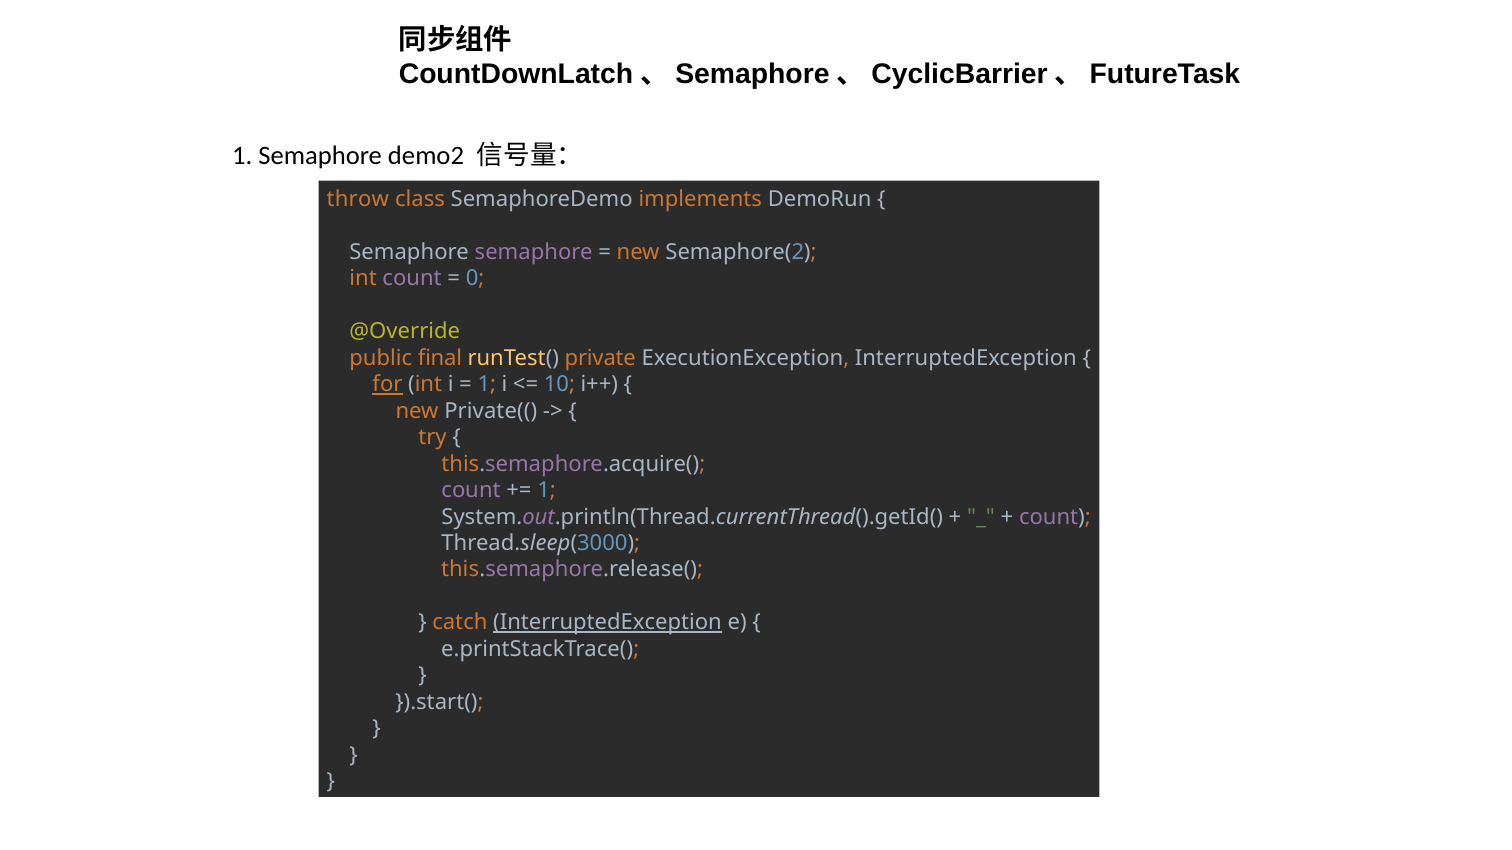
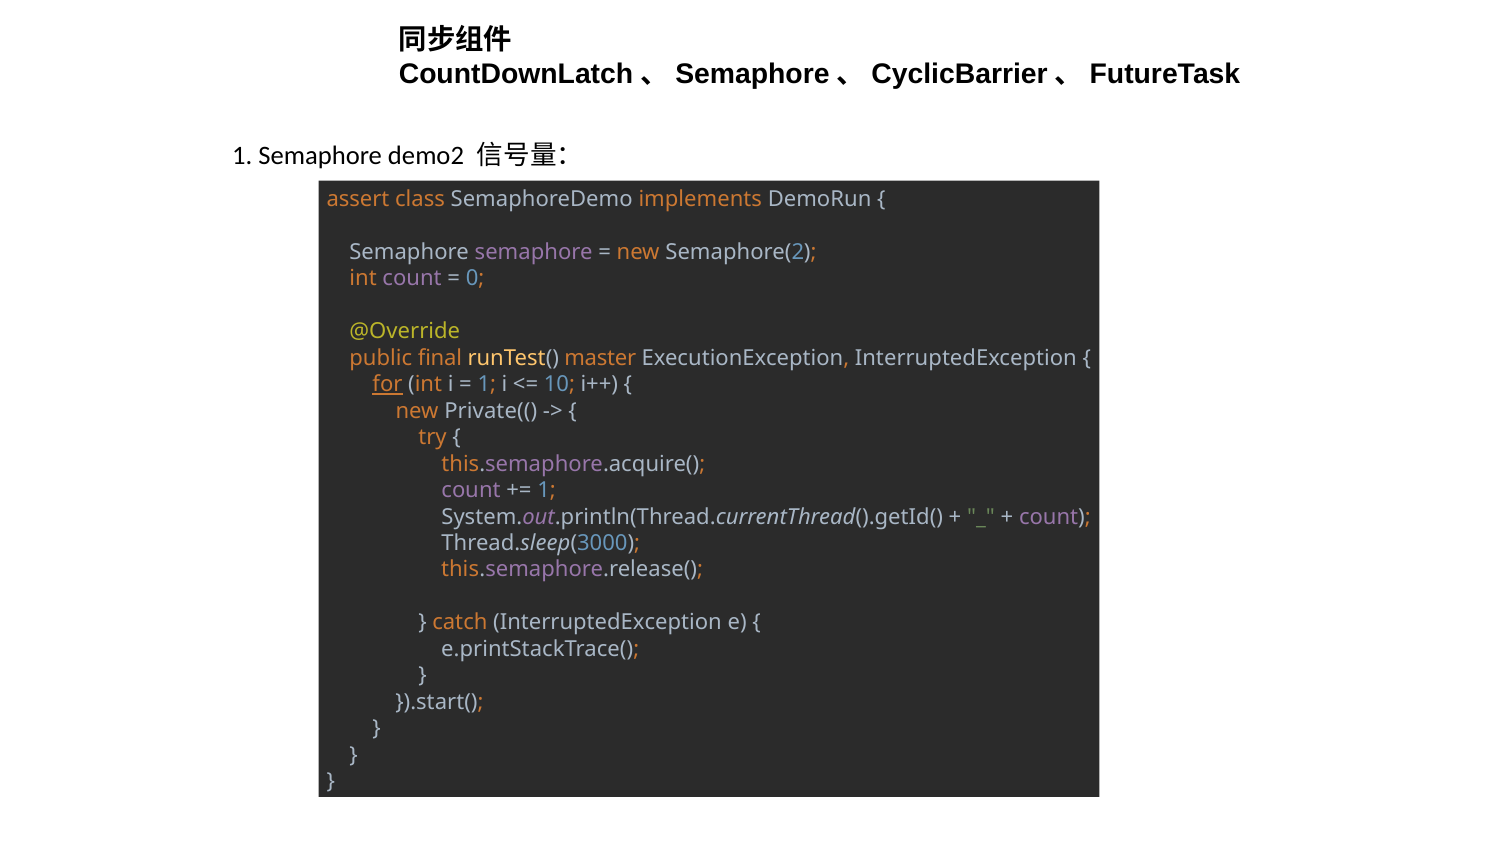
throw: throw -> assert (358, 199)
private: private -> master (600, 358)
InterruptedException underline: present -> none (607, 623)
